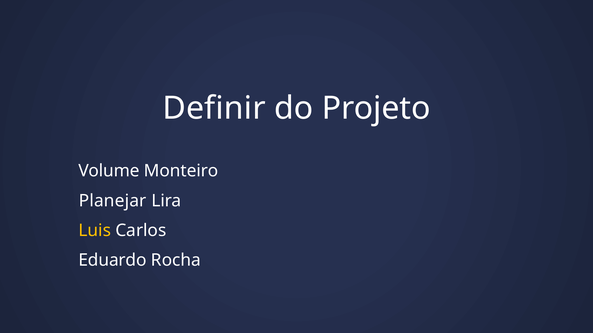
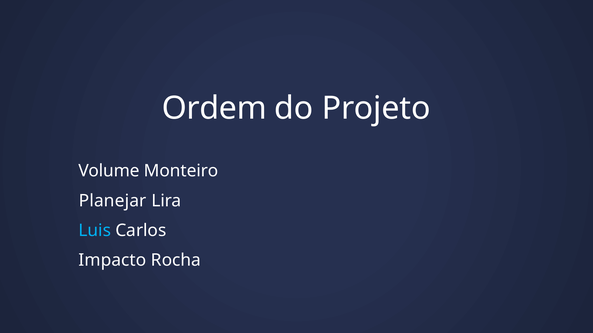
Definir: Definir -> Ordem (214, 108)
Luis colour: yellow -> light blue (95, 231)
Eduardo: Eduardo -> Impacto (112, 261)
